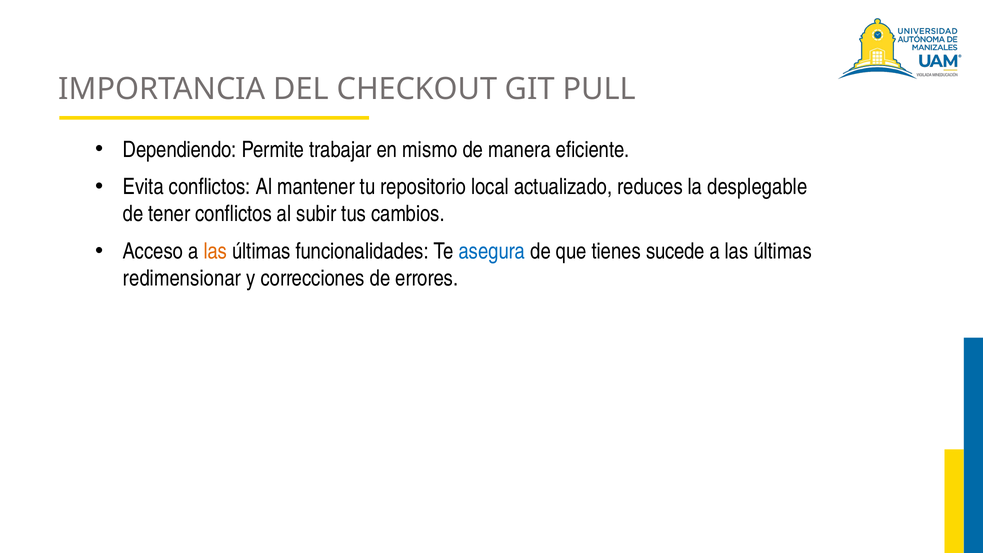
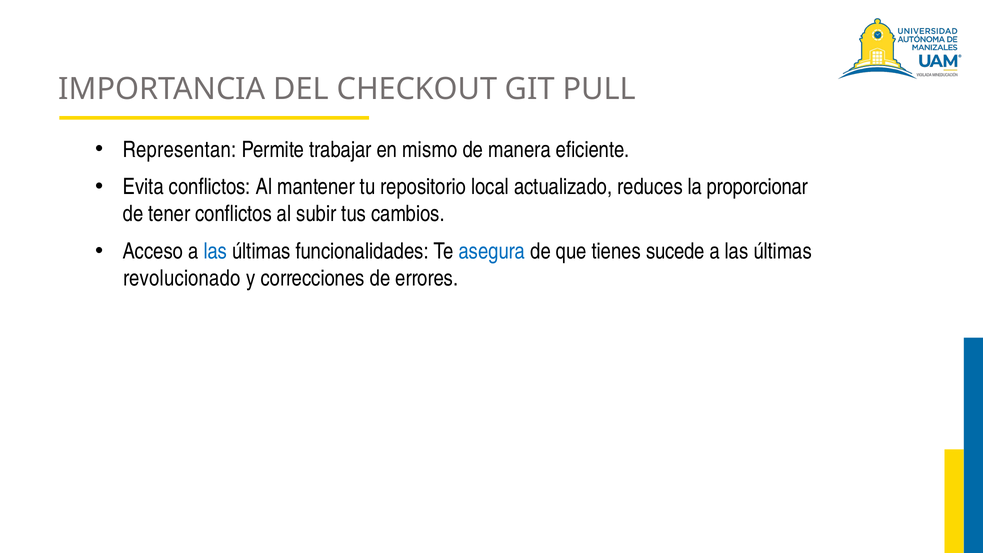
Dependiendo: Dependiendo -> Representan (180, 150)
desplegable: desplegable -> proporcionar (757, 187)
las colour: orange -> blue (215, 251)
redimensionar: redimensionar -> revolucionado (182, 278)
